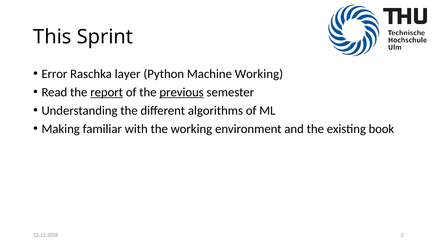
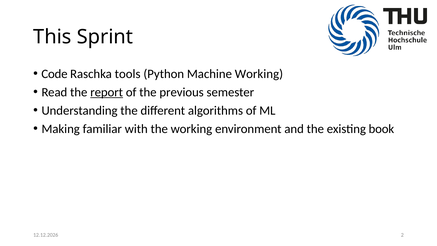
Error: Error -> Code (54, 74)
layer: layer -> tools (128, 74)
previous underline: present -> none (182, 92)
